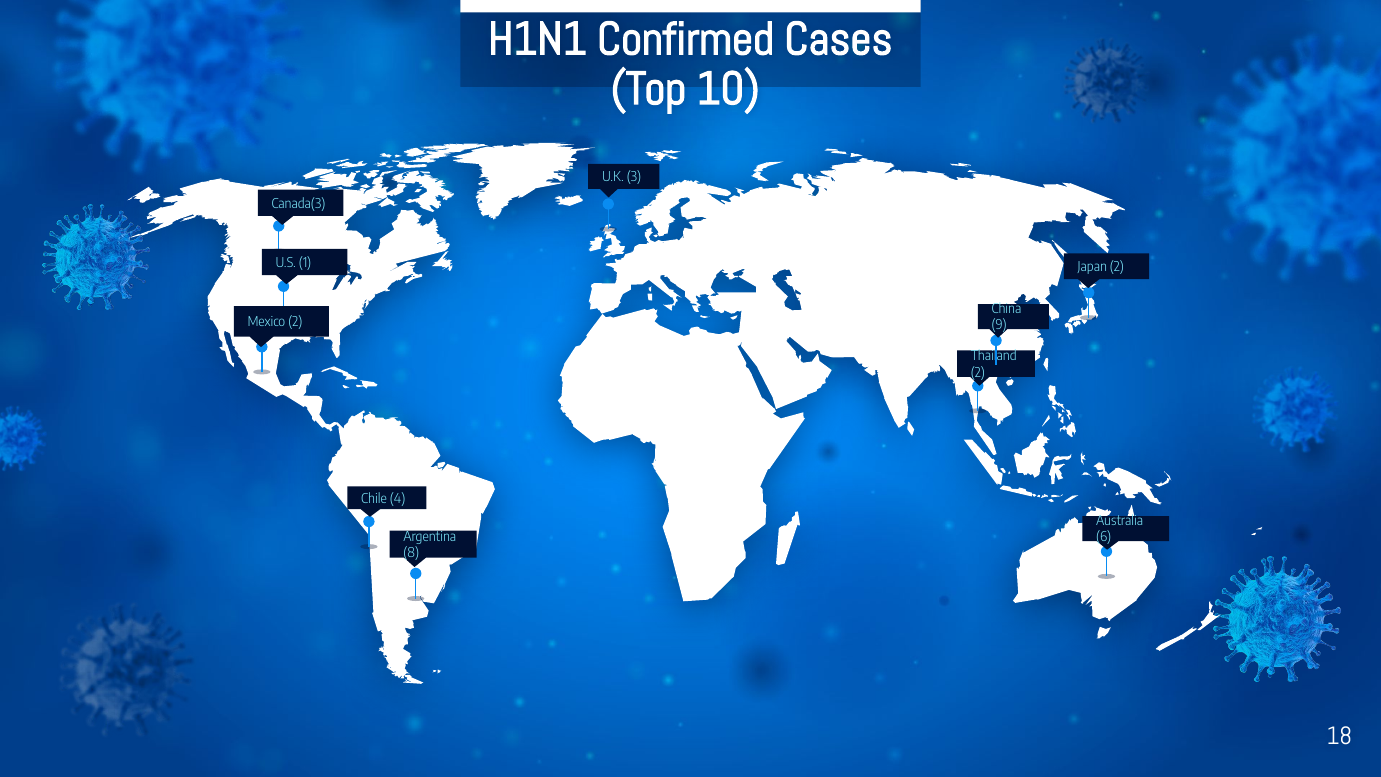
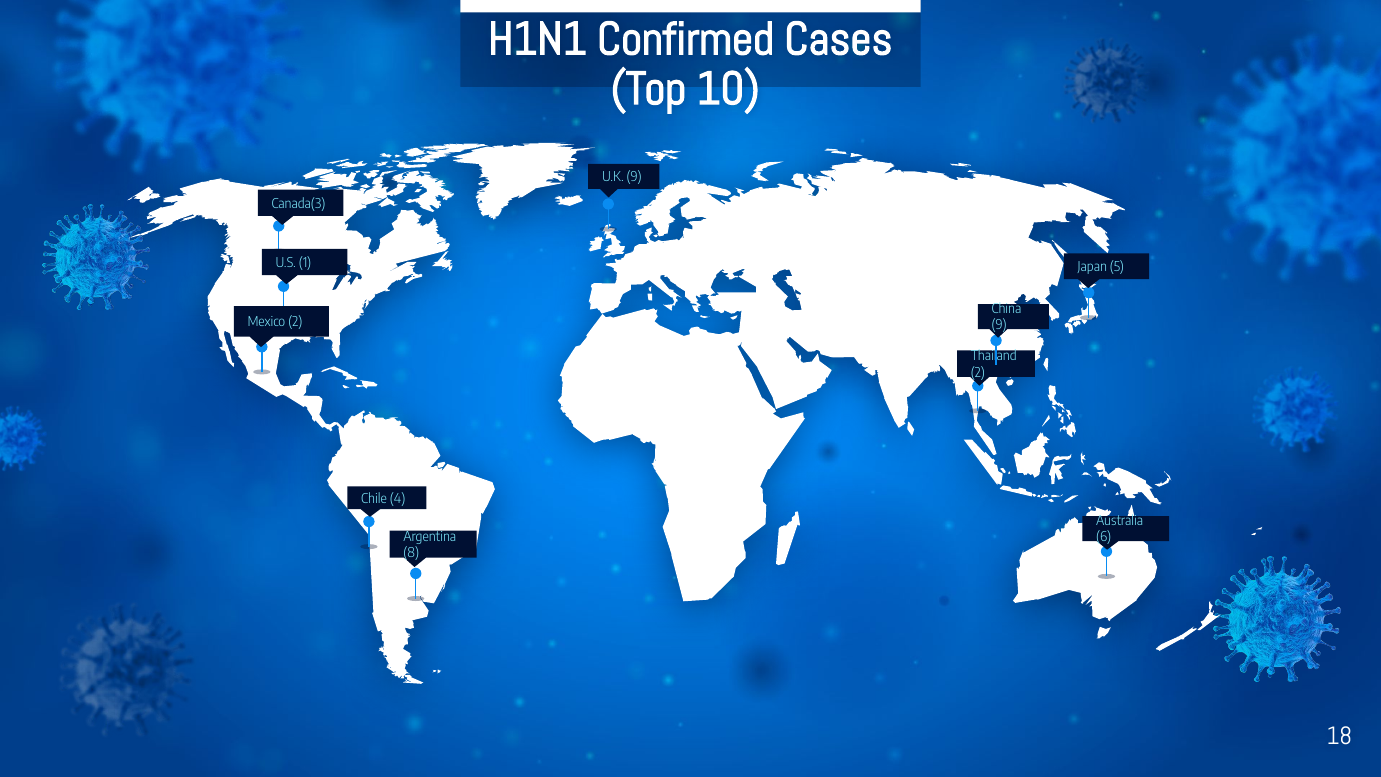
U.K 3: 3 -> 9 (634, 177)
Japan 2: 2 -> 5 (1117, 267)
